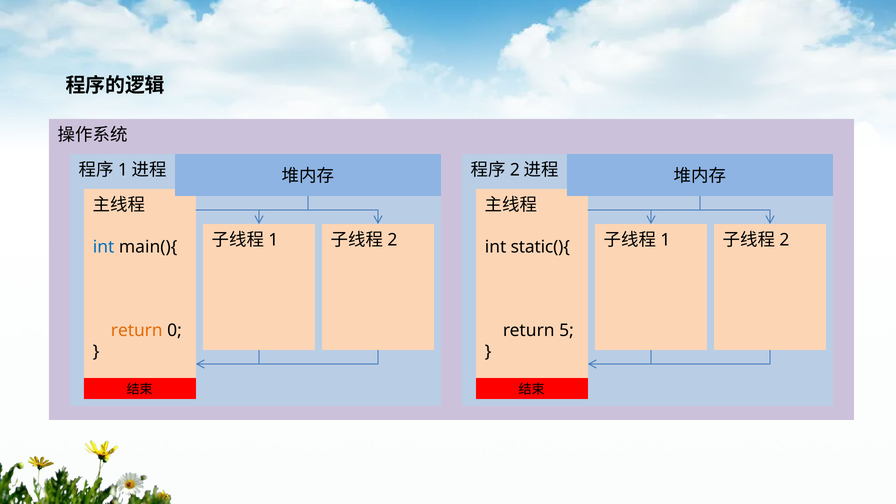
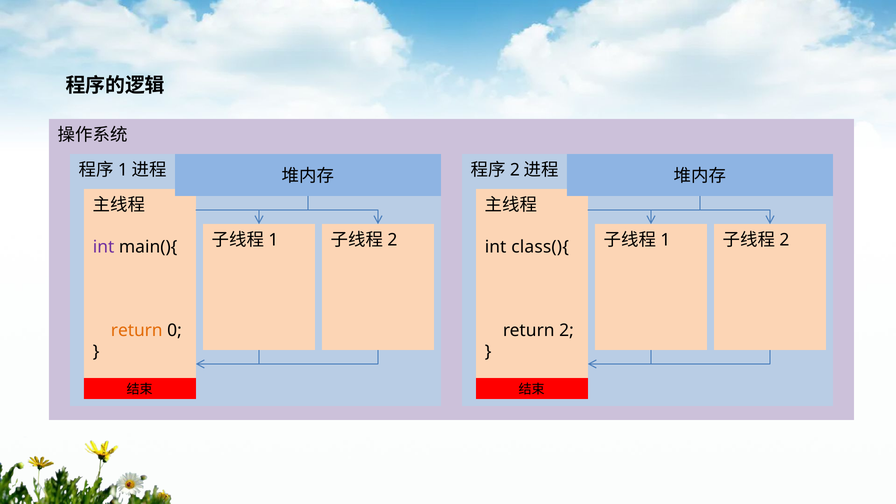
int colour: blue -> purple (104, 247)
static(){: static(){ -> class(){ (540, 247)
5: 5 -> 2 (567, 331)
